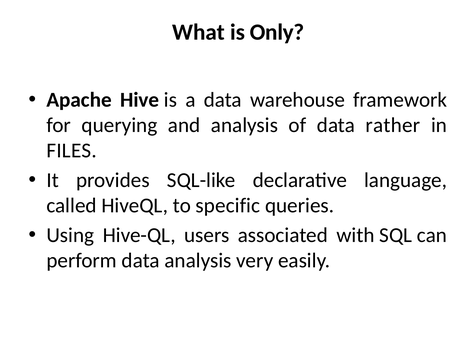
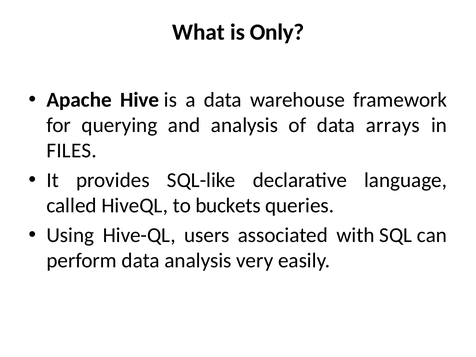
rather: rather -> arrays (393, 125)
specific: specific -> buckets (228, 206)
